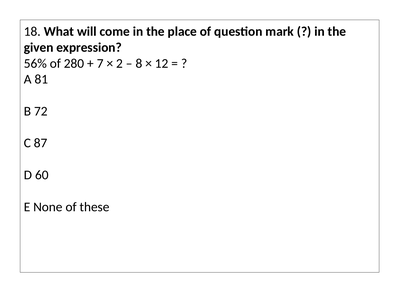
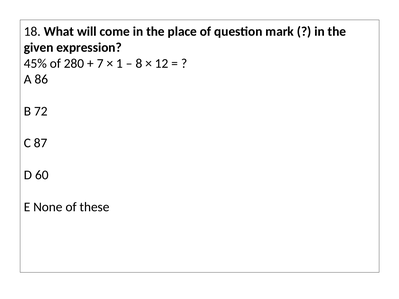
56%: 56% -> 45% (35, 63)
2: 2 -> 1 (120, 63)
81: 81 -> 86 (41, 79)
